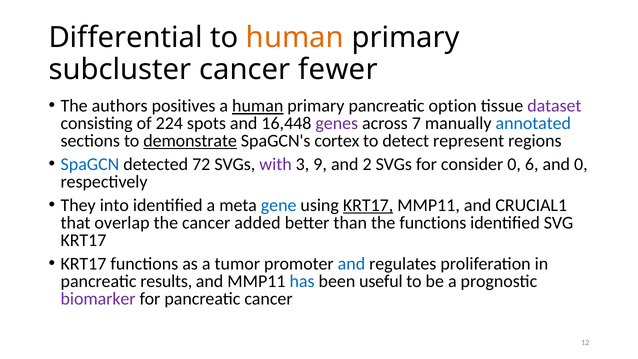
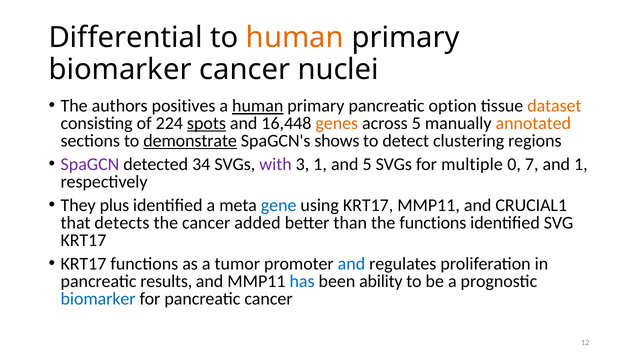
subcluster: subcluster -> biomarker (120, 69)
fewer: fewer -> nuclei (338, 69)
dataset colour: purple -> orange (554, 106)
spots underline: none -> present (206, 123)
genes colour: purple -> orange (337, 123)
across 7: 7 -> 5 (416, 123)
annotated colour: blue -> orange (533, 123)
cortex: cortex -> shows (337, 141)
represent: represent -> clustering (469, 141)
SpaGCN colour: blue -> purple (90, 164)
72: 72 -> 34 (201, 164)
3 9: 9 -> 1 (320, 164)
and 2: 2 -> 5 (367, 164)
consider: consider -> multiple (472, 164)
6: 6 -> 7 (532, 164)
and 0: 0 -> 1 (581, 164)
into: into -> plus (114, 205)
KRT17 underline: present -> none (368, 205)
overlap: overlap -> detects (122, 223)
useful: useful -> ability (381, 281)
biomarker colour: purple -> blue (98, 299)
